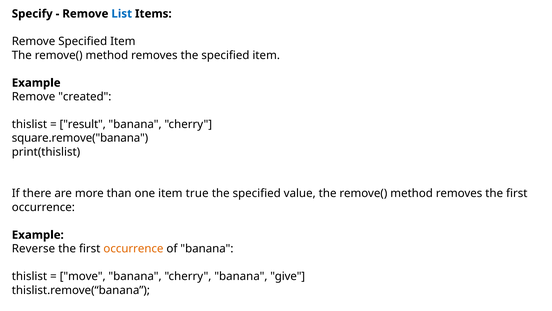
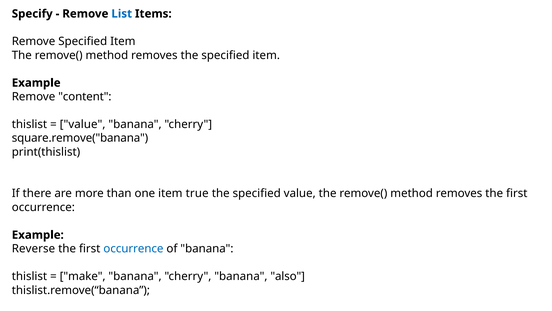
created: created -> content (85, 97)
result: result -> value (83, 124)
occurrence colour: orange -> blue (133, 248)
move: move -> make (83, 276)
give: give -> also (288, 276)
